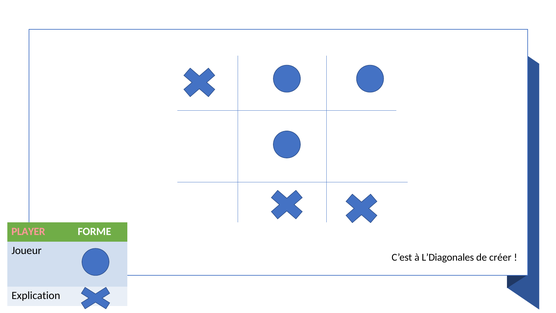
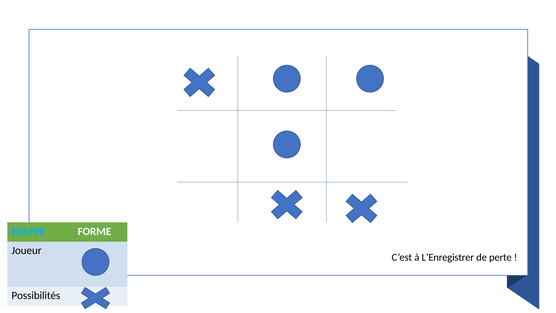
PLAYER colour: pink -> light blue (28, 231)
L’Diagonales: L’Diagonales -> L’Enregistrer (448, 257)
créer: créer -> perte (500, 257)
Explication: Explication -> Possibilités (36, 295)
